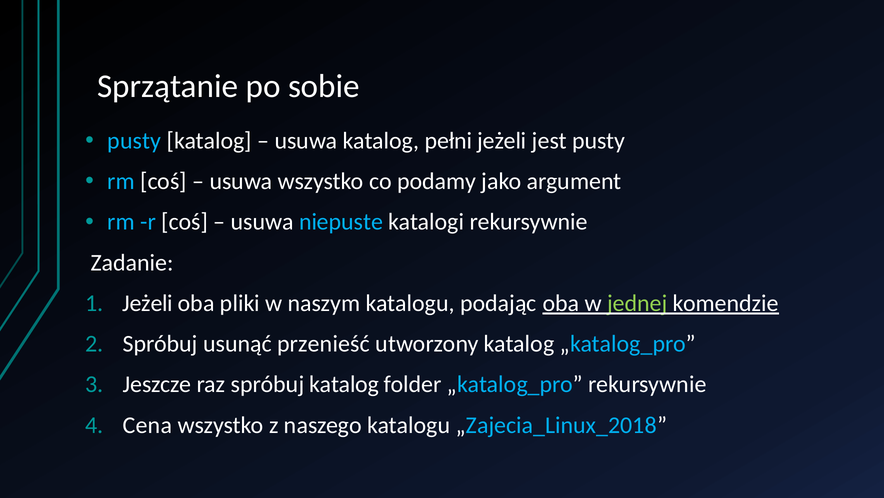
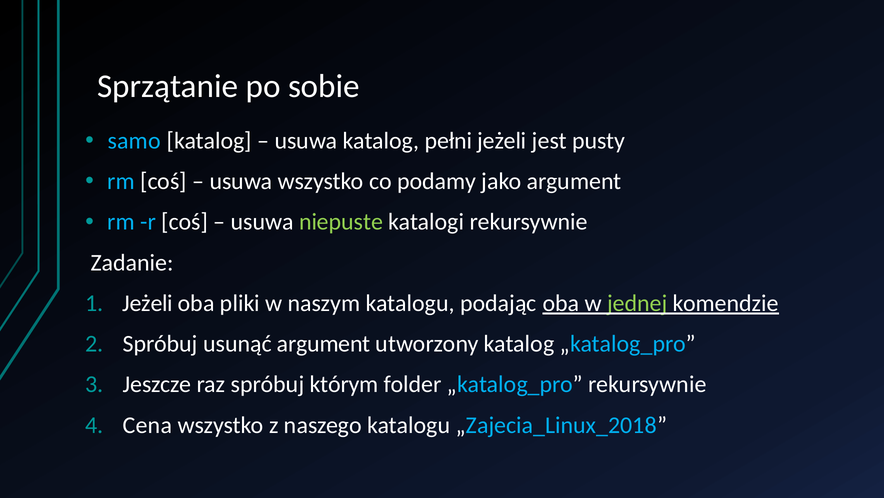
pusty: pusty -> samo (134, 141)
niepuste colour: light blue -> light green (341, 222)
usunąć przenieść: przenieść -> argument (324, 343)
spróbuj katalog: katalog -> którym (344, 384)
